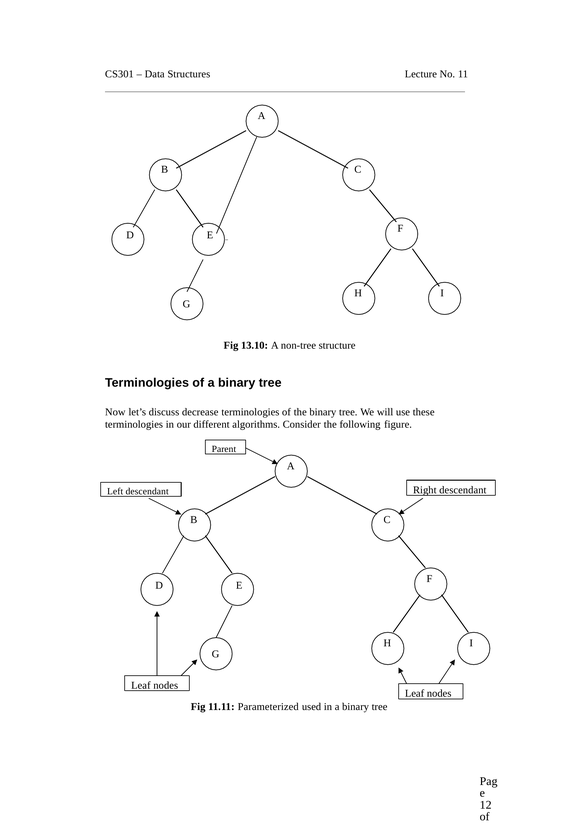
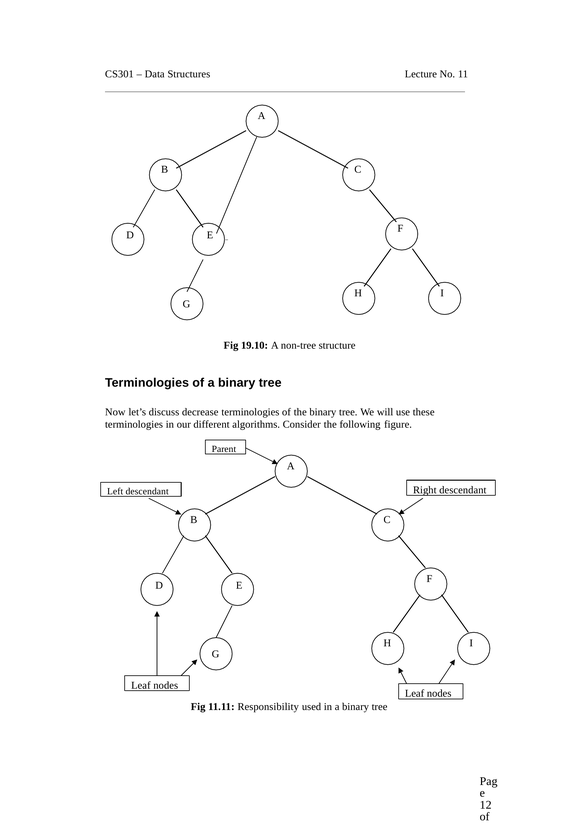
13.10: 13.10 -> 19.10 (255, 345)
Parameterized: Parameterized -> Responsibility (268, 706)
